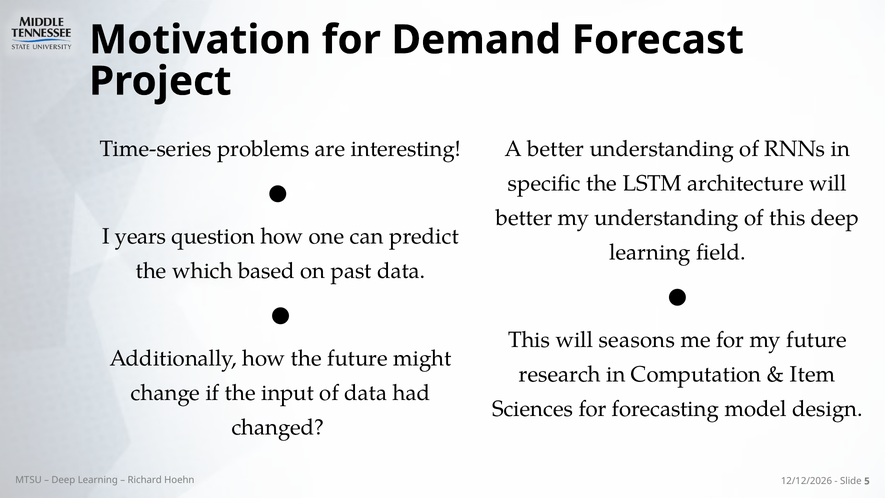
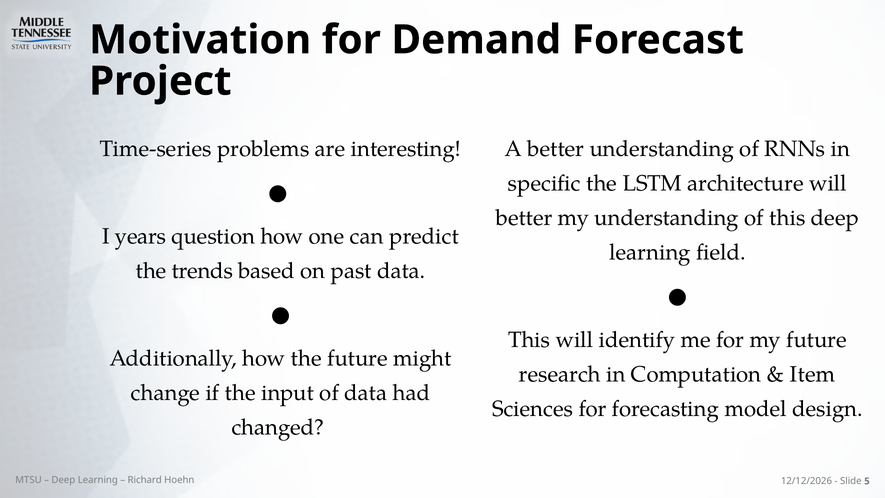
which: which -> trends (202, 271)
seasons: seasons -> identify (637, 340)
